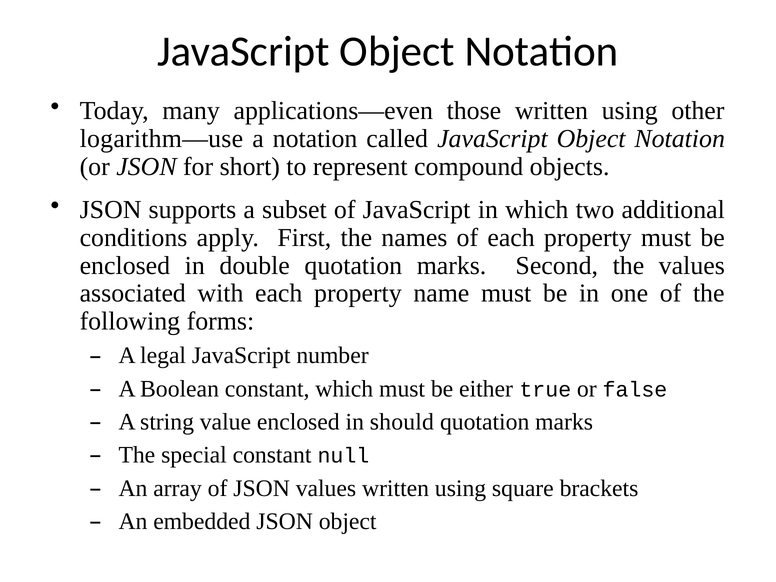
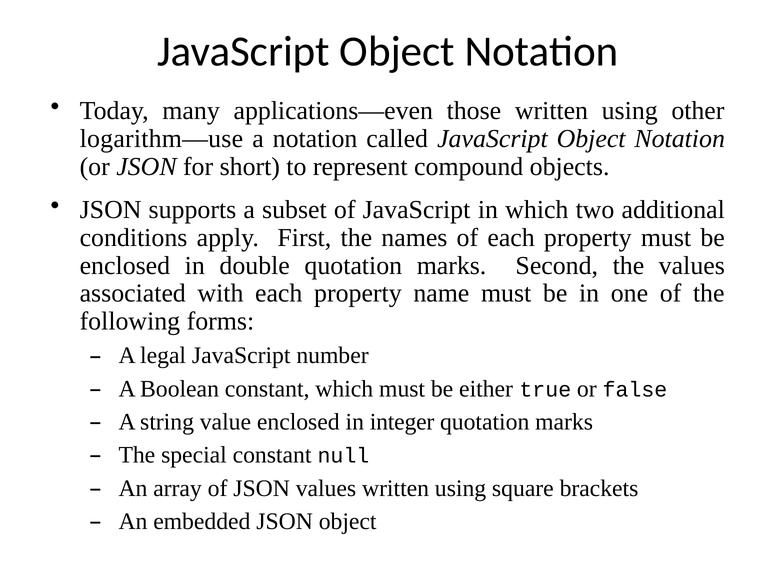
should: should -> integer (402, 422)
